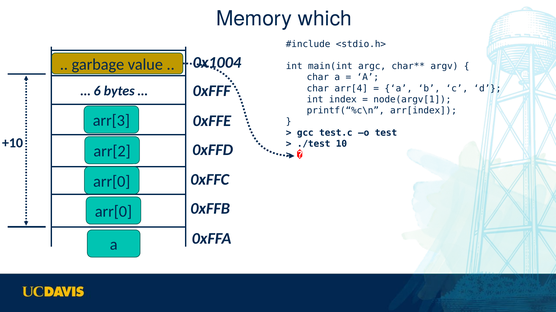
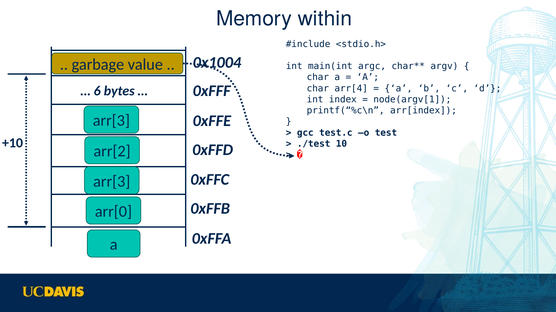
which: which -> within (325, 19)
arr[0: arr[0 -> arr[3 (112, 182)
